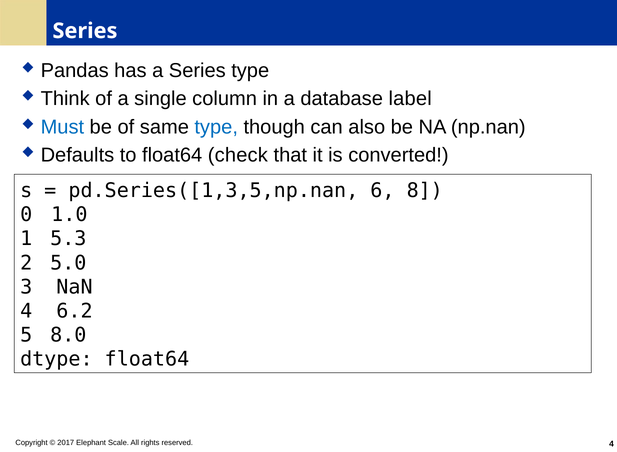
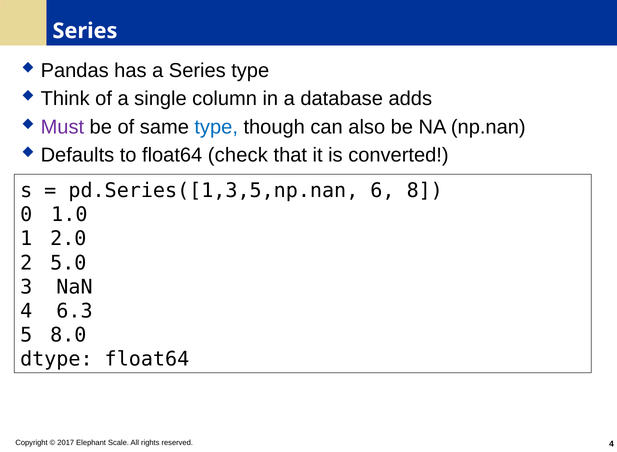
label: label -> adds (410, 99)
Must colour: blue -> purple (62, 127)
5.3: 5.3 -> 2.0 (68, 239)
6.2: 6.2 -> 6.3 (74, 311)
